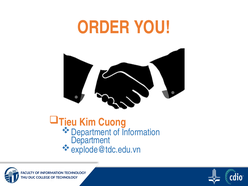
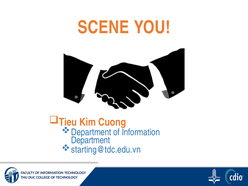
ORDER: ORDER -> SCENE (103, 27)
explode@tdc.edu.vn: explode@tdc.edu.vn -> starting@tdc.edu.vn (106, 150)
